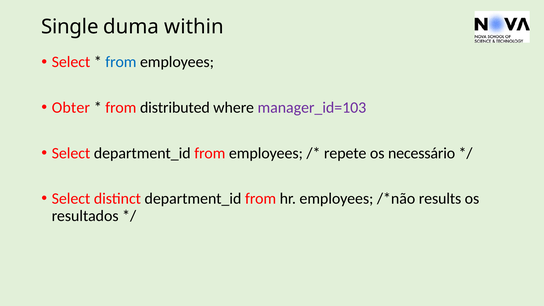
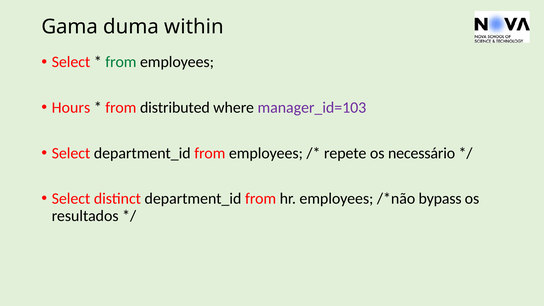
Single: Single -> Gama (70, 27)
from colour: blue -> green (121, 62)
Obter: Obter -> Hours (71, 108)
results: results -> bypass (440, 199)
